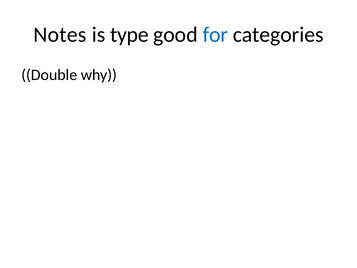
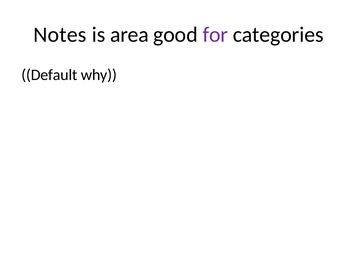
type: type -> area (129, 35)
for colour: blue -> purple (215, 35)
Double: Double -> Default (49, 75)
